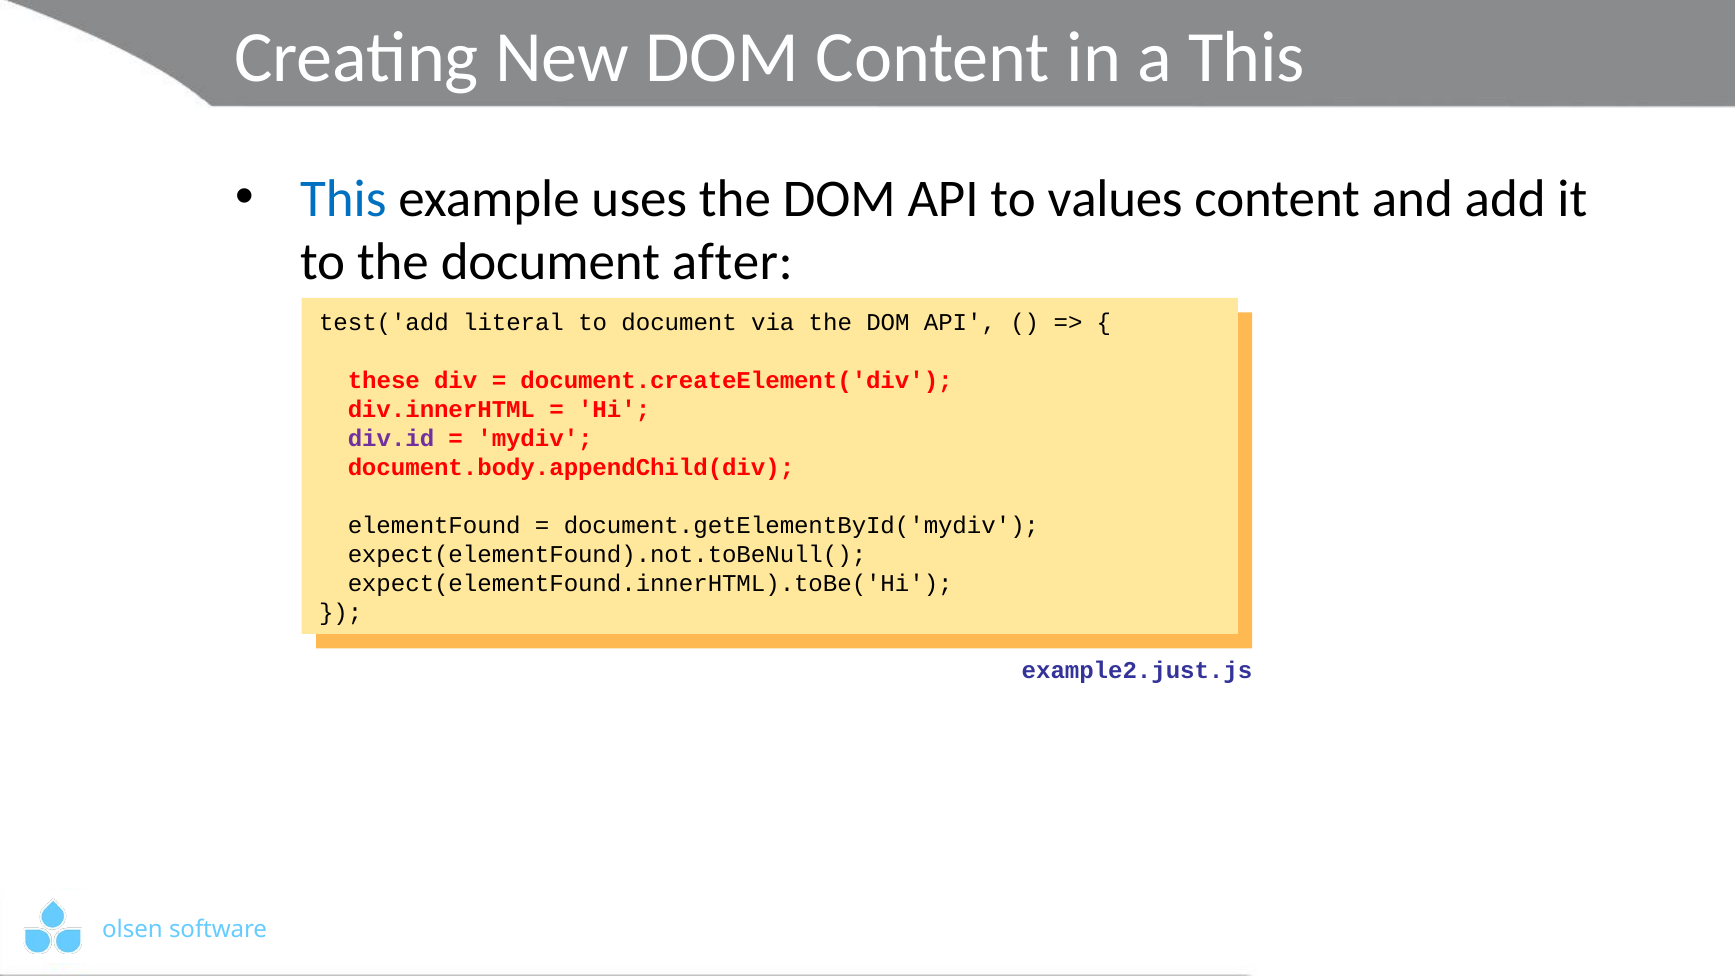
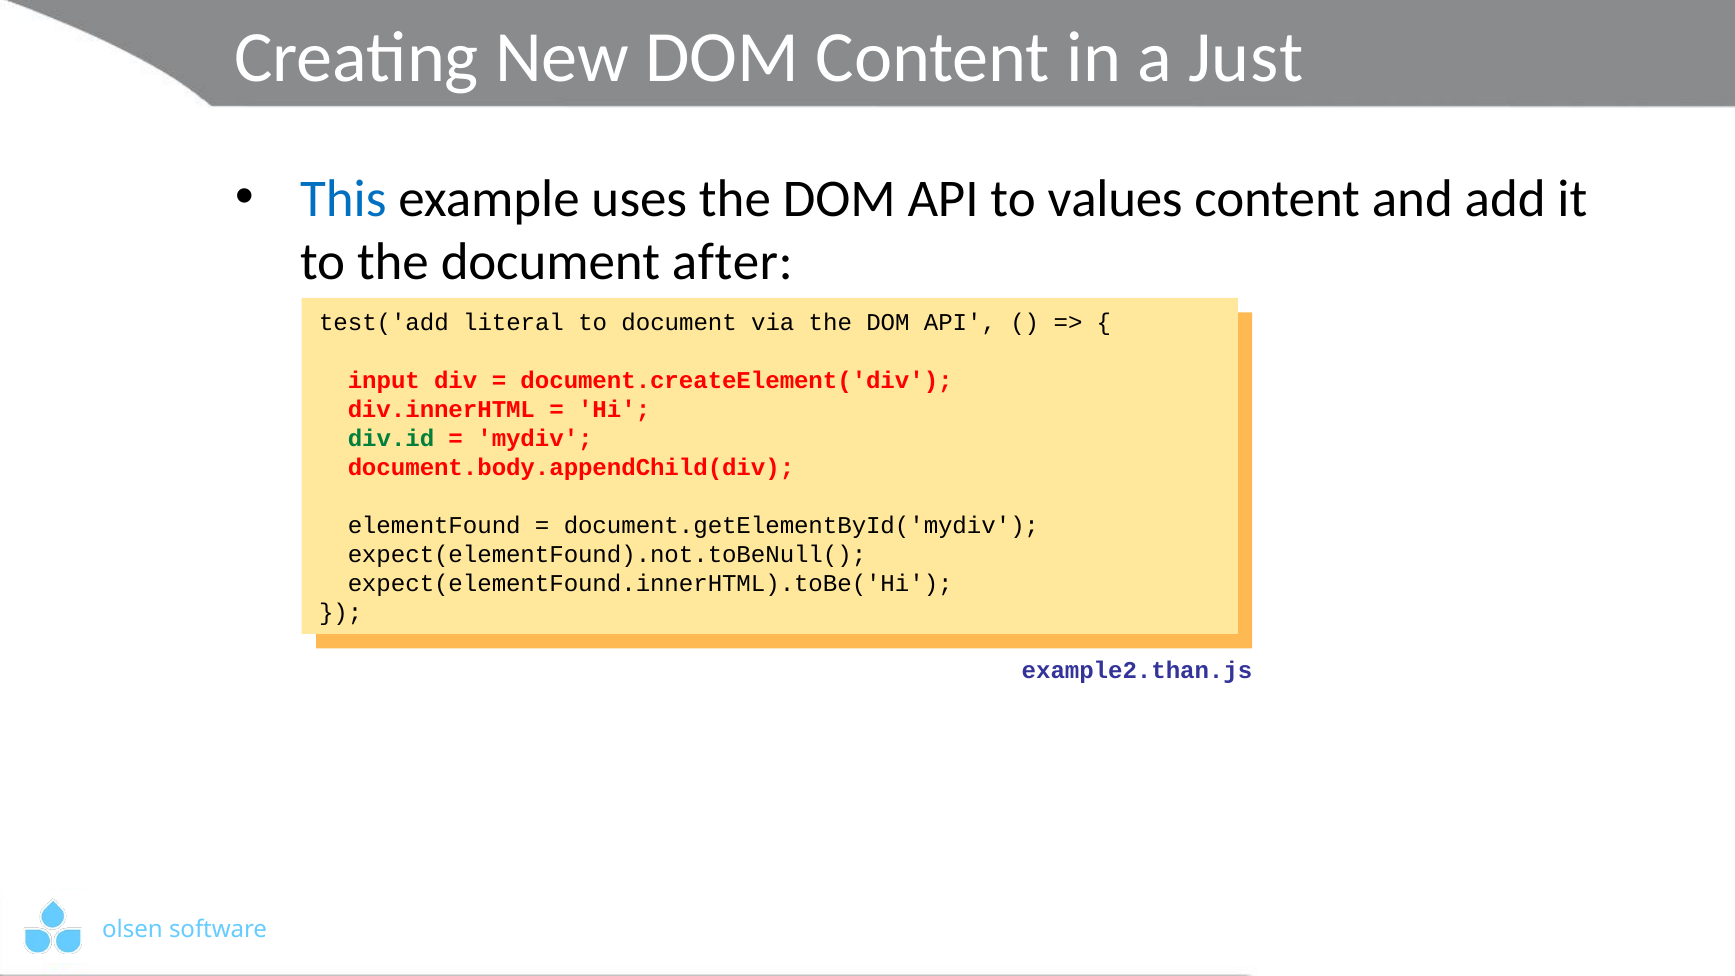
This: This -> Just (1246, 58)
these: these -> input (384, 381)
div.id colour: purple -> green (391, 439)
example2.just.js: example2.just.js -> example2.than.js (1137, 671)
